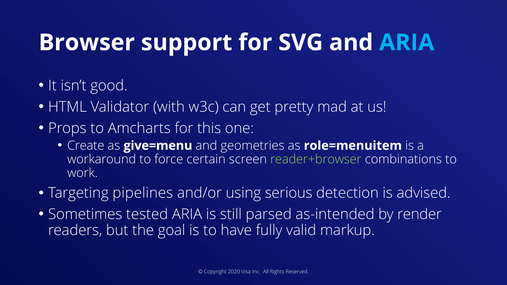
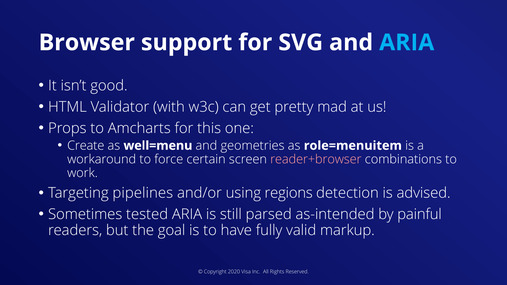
give=menu: give=menu -> well=menu (158, 146)
reader+browser colour: light green -> pink (316, 159)
serious: serious -> regions (289, 193)
render: render -> painful (420, 214)
